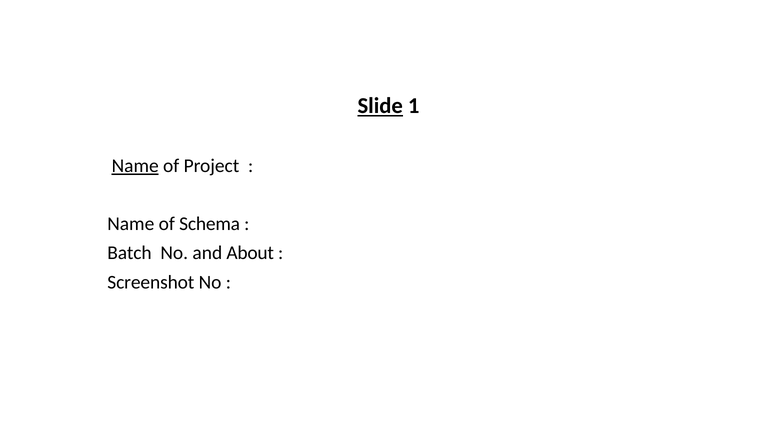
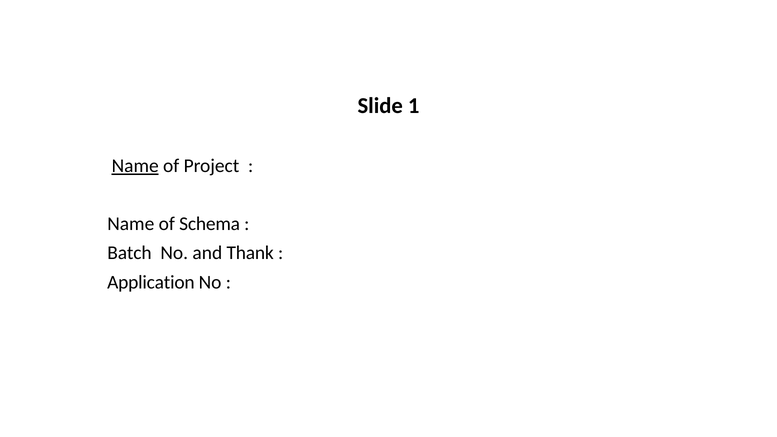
Slide underline: present -> none (380, 106)
About: About -> Thank (250, 253)
Screenshot: Screenshot -> Application (151, 282)
